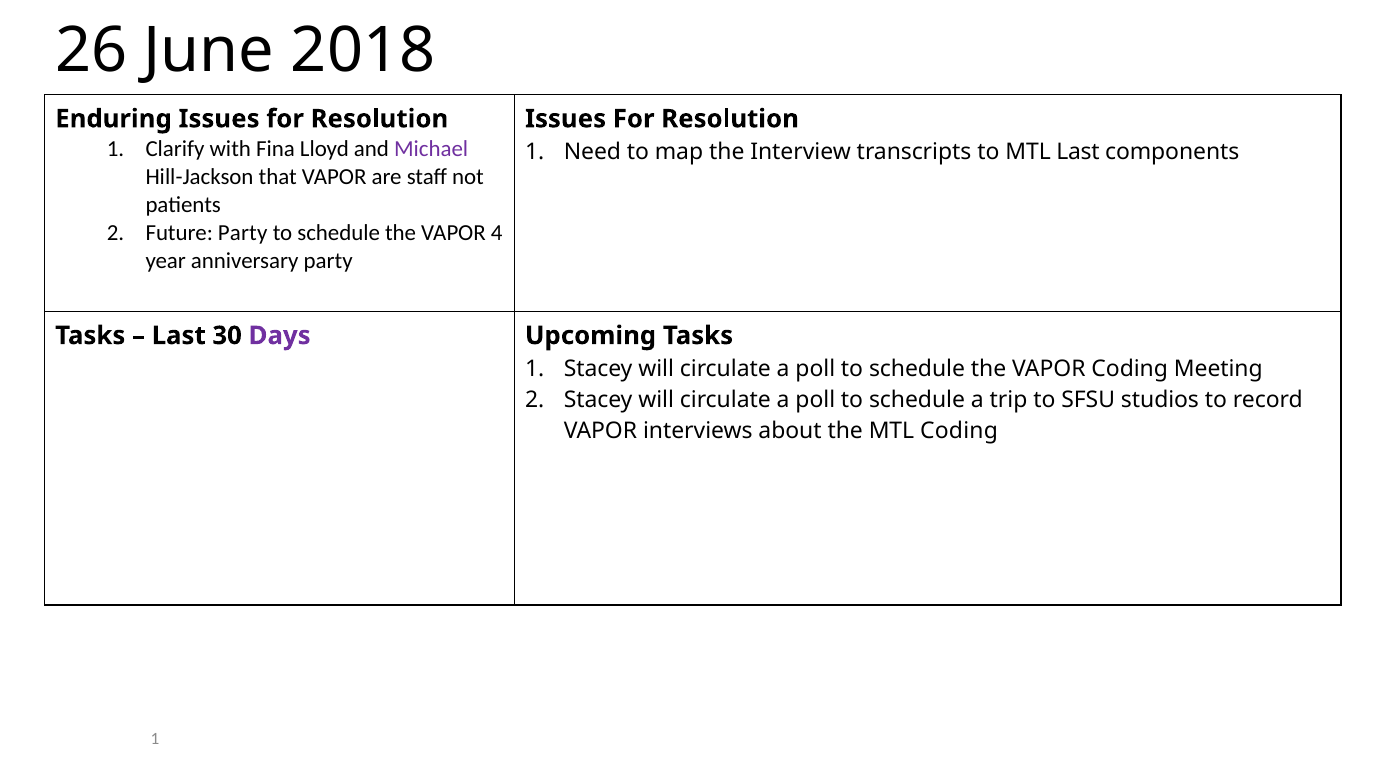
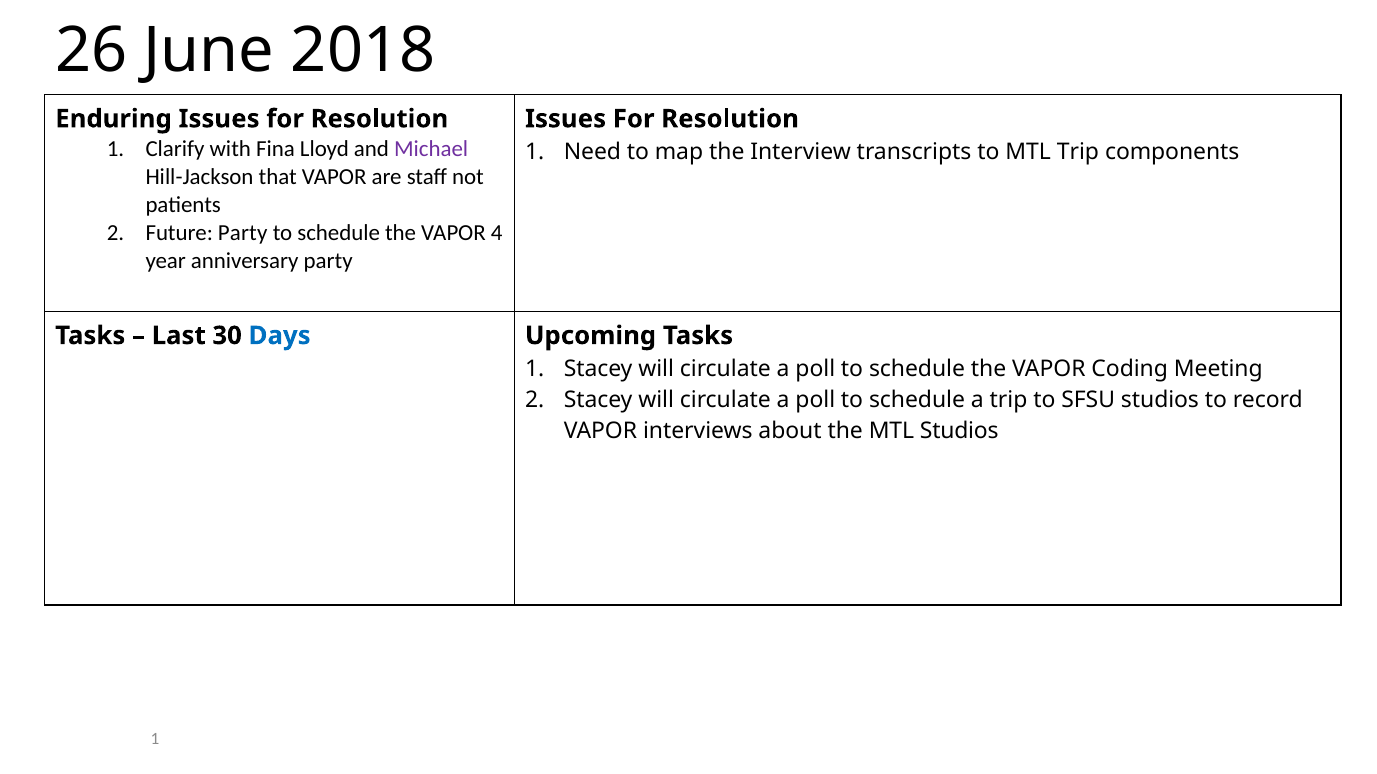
MTL Last: Last -> Trip (1078, 152)
Days colour: purple -> blue (280, 336)
MTL Coding: Coding -> Studios (959, 431)
